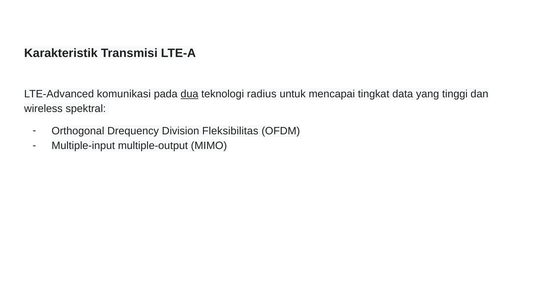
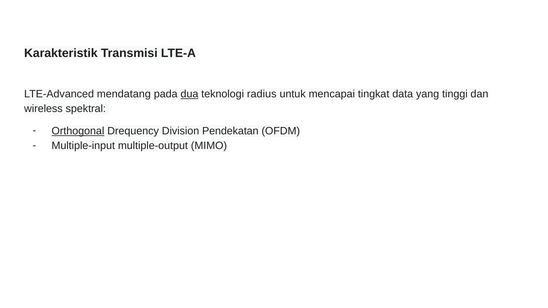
komunikasi: komunikasi -> mendatang (124, 94)
Orthogonal underline: none -> present (78, 131)
Fleksibilitas: Fleksibilitas -> Pendekatan (230, 131)
